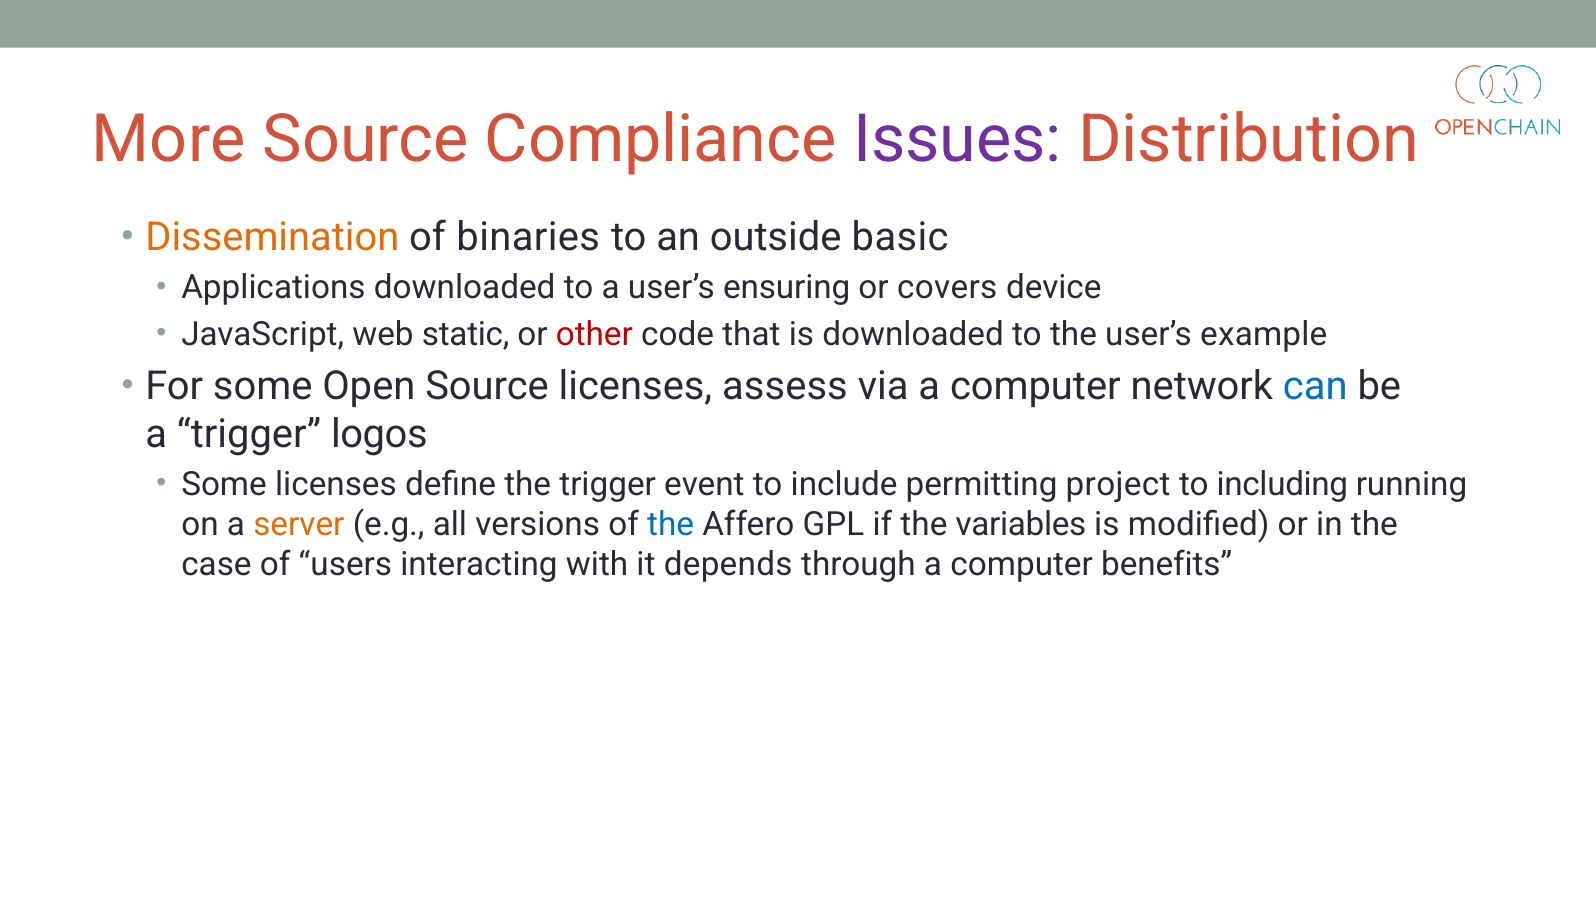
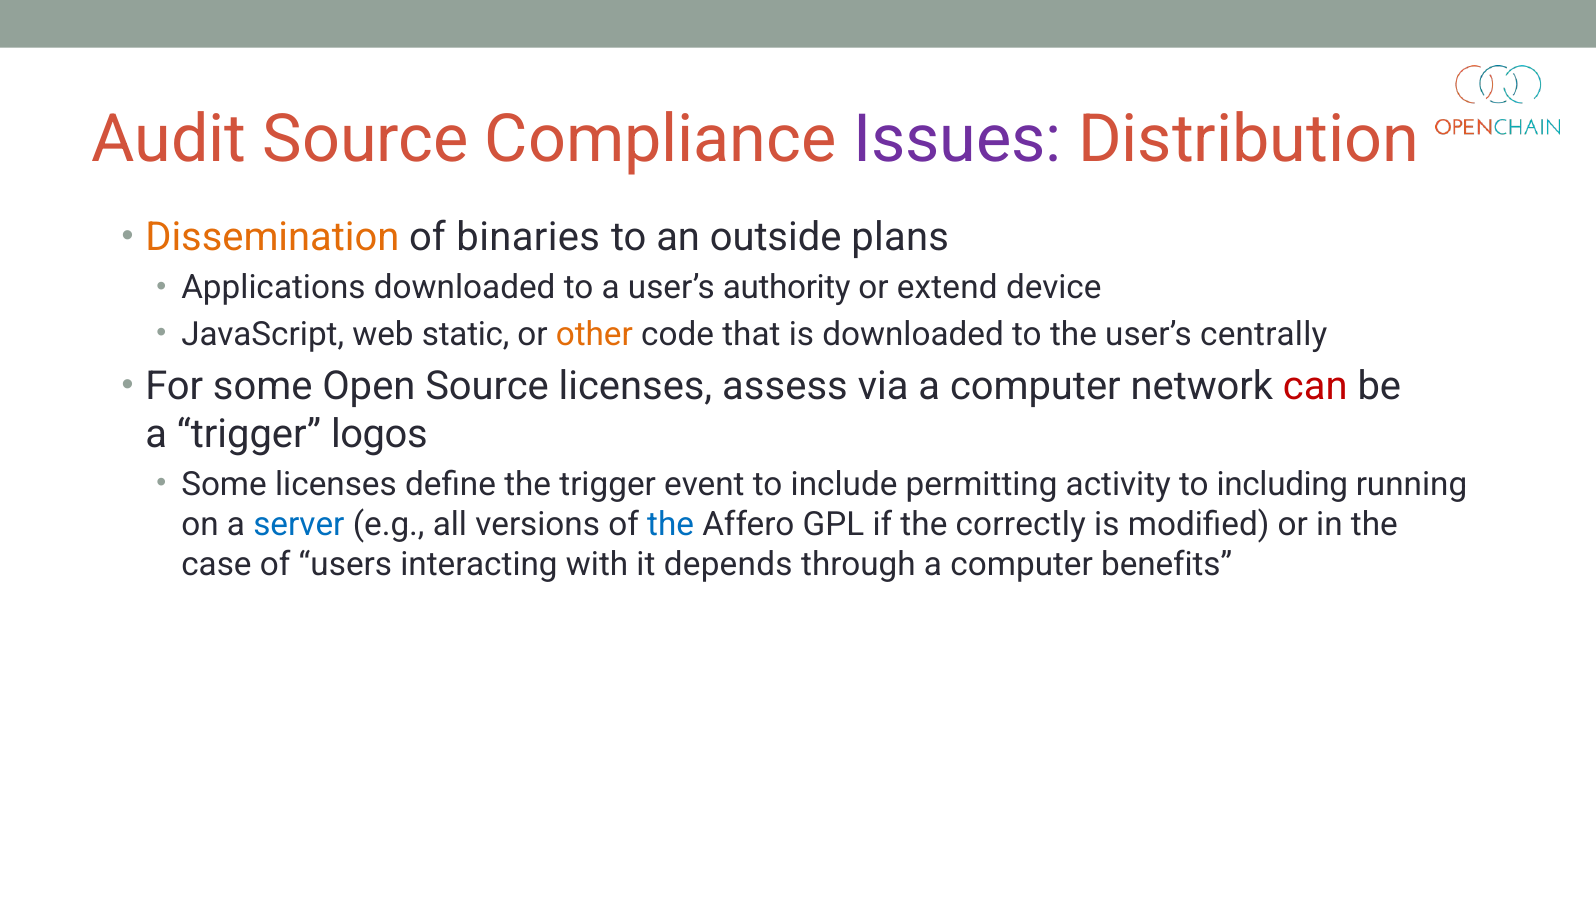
More: More -> Audit (169, 139)
basic: basic -> plans (900, 237)
ensuring: ensuring -> authority (787, 288)
covers: covers -> extend (947, 288)
other colour: red -> orange (594, 334)
example: example -> centrally (1264, 334)
can colour: blue -> red (1315, 386)
project: project -> activity (1118, 484)
server colour: orange -> blue (299, 524)
variables: variables -> correctly (1021, 524)
